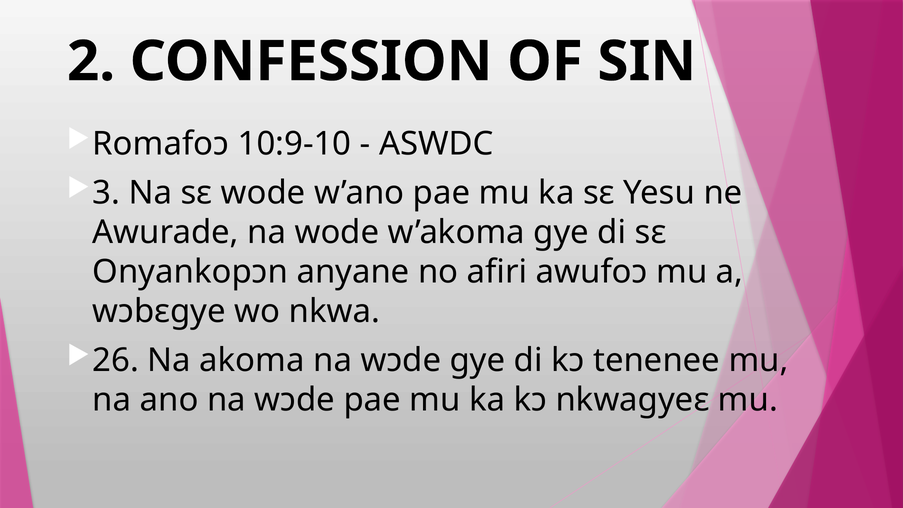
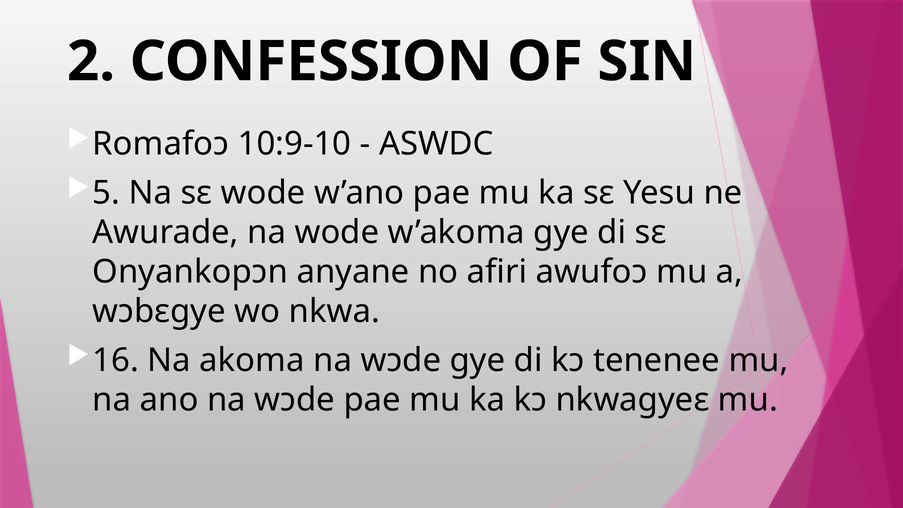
3: 3 -> 5 (106, 193)
26: 26 -> 16 (116, 360)
